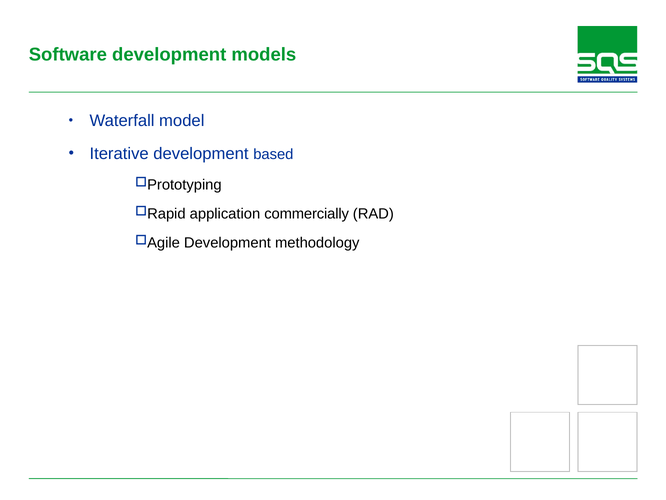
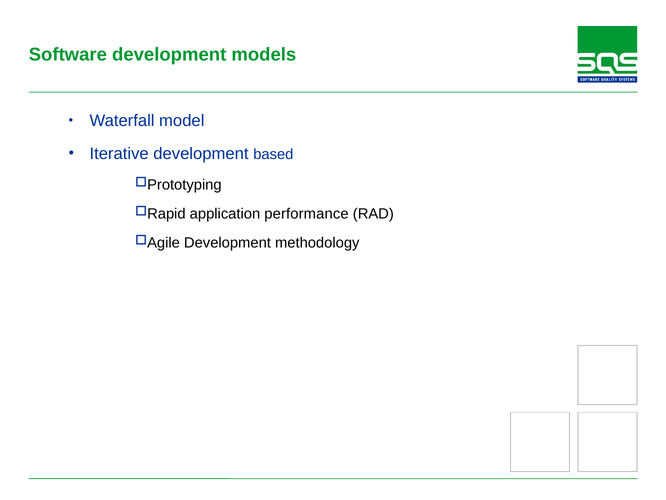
commercially: commercially -> performance (307, 213)
